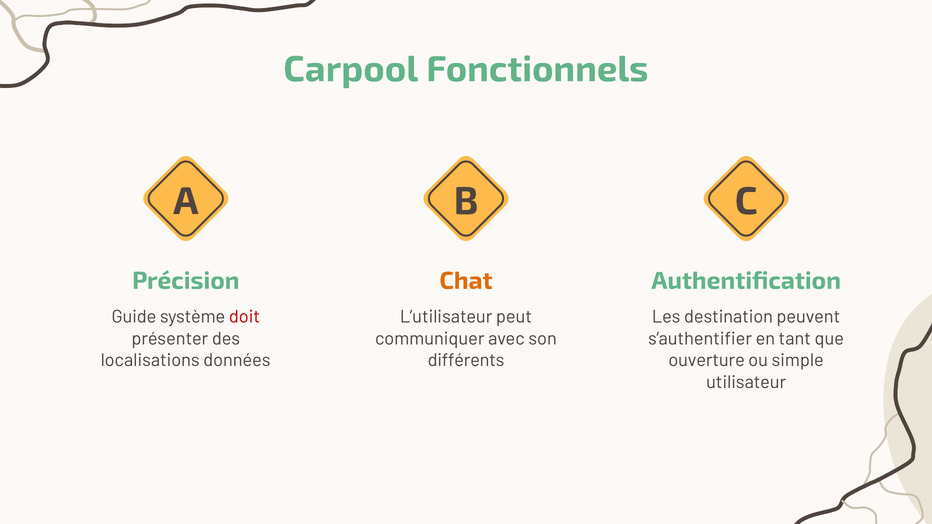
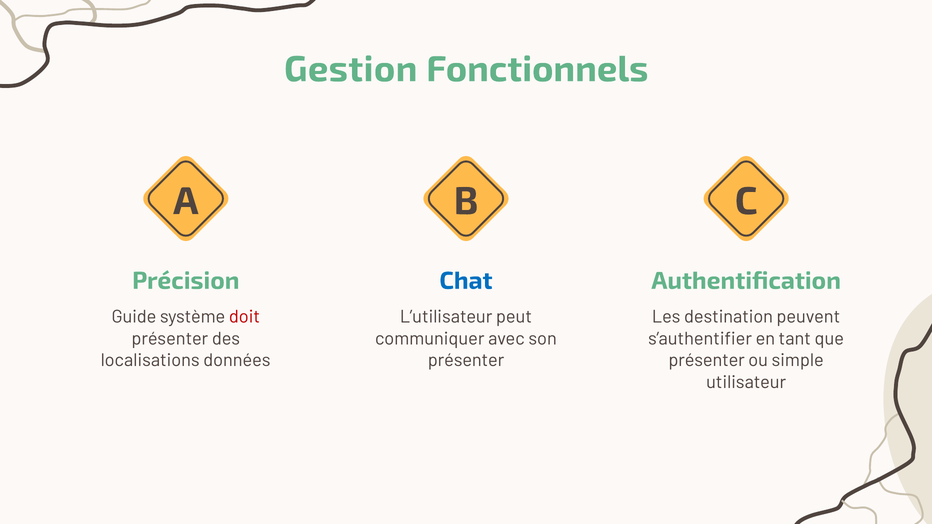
Carpool: Carpool -> Gestion (351, 69)
Chat colour: orange -> blue (466, 281)
différents: différents -> présenter (466, 360)
ouverture: ouverture -> présenter (707, 360)
